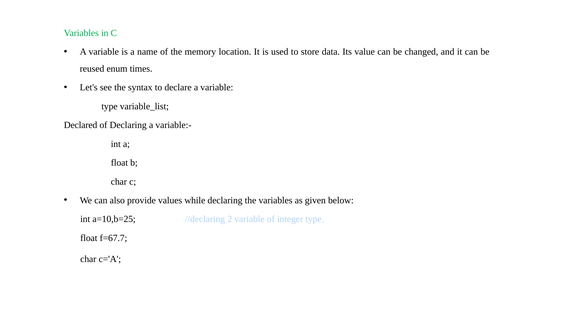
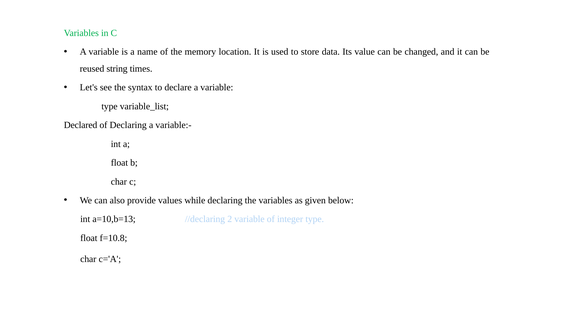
enum: enum -> string (117, 69)
a=10,b=25: a=10,b=25 -> a=10,b=13 (114, 219)
f=67.7: f=67.7 -> f=10.8 (113, 238)
